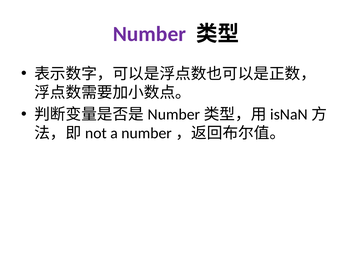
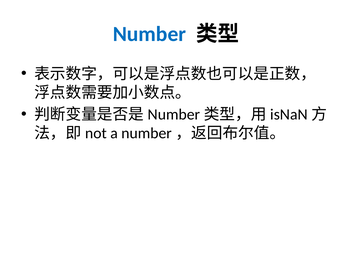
Number colour: purple -> blue (149, 34)
